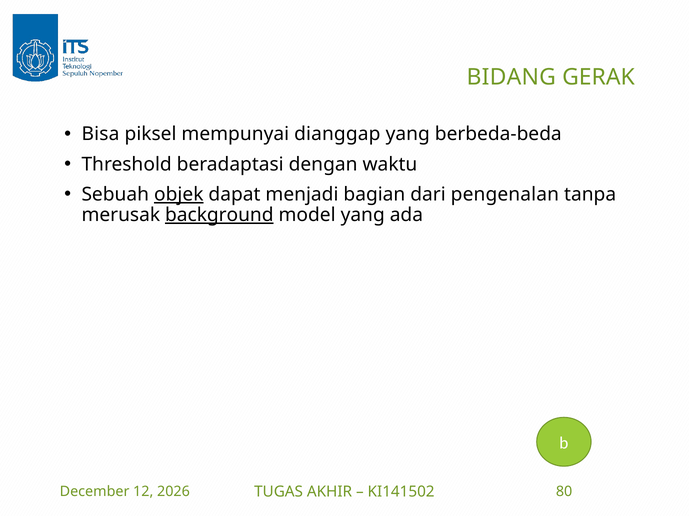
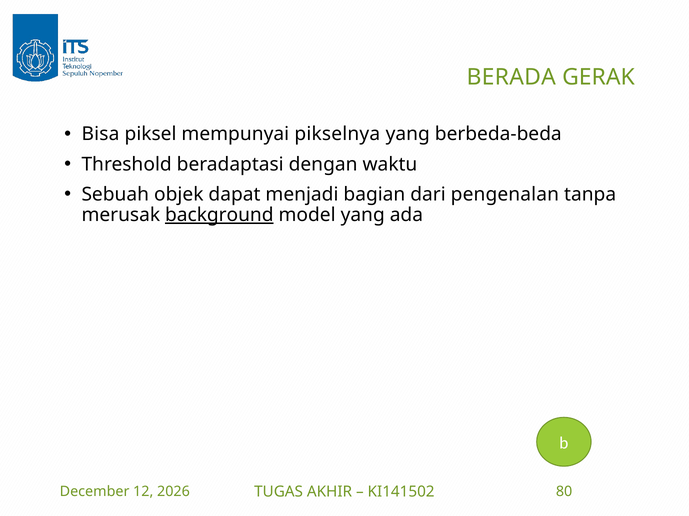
BIDANG: BIDANG -> BERADA (511, 77)
dianggap: dianggap -> pikselnya (337, 134)
objek underline: present -> none (179, 195)
